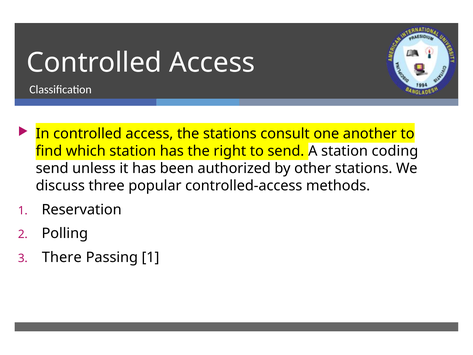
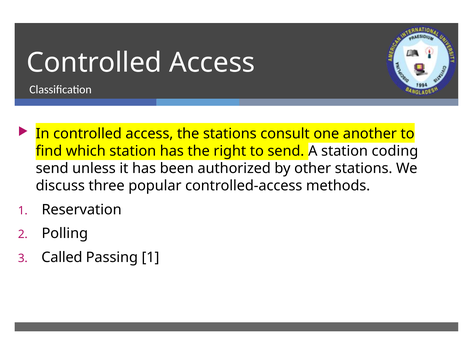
There: There -> Called (62, 257)
